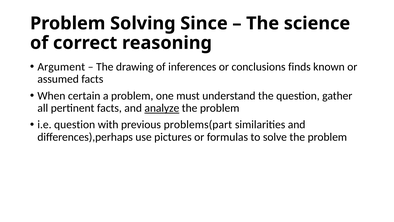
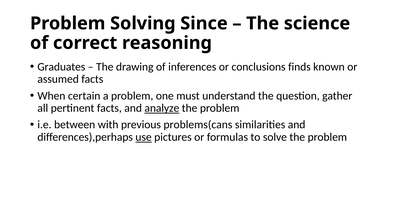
Argument: Argument -> Graduates (61, 67)
i.e question: question -> between (75, 124)
problems(part: problems(part -> problems(cans (198, 124)
use underline: none -> present (144, 137)
